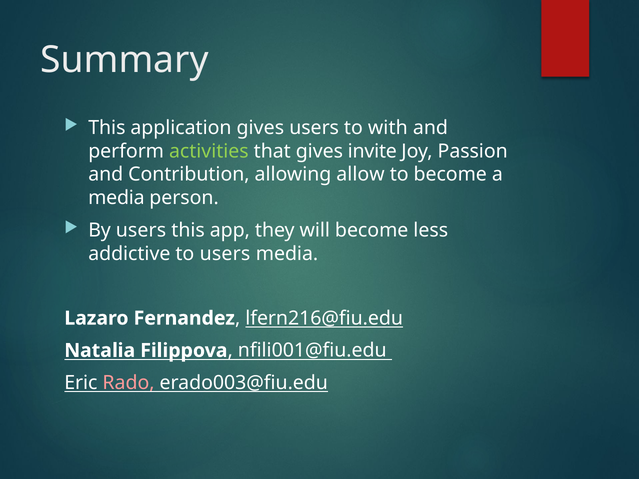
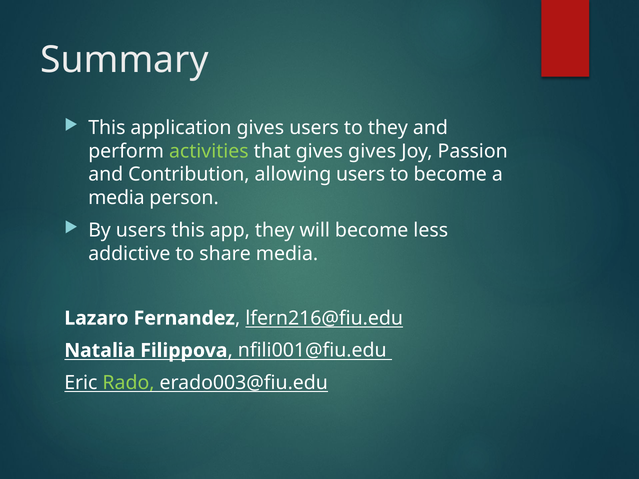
to with: with -> they (388, 128)
gives invite: invite -> gives (372, 151)
allowing allow: allow -> users (361, 175)
to users: users -> share (225, 254)
Rado colour: pink -> light green (128, 383)
